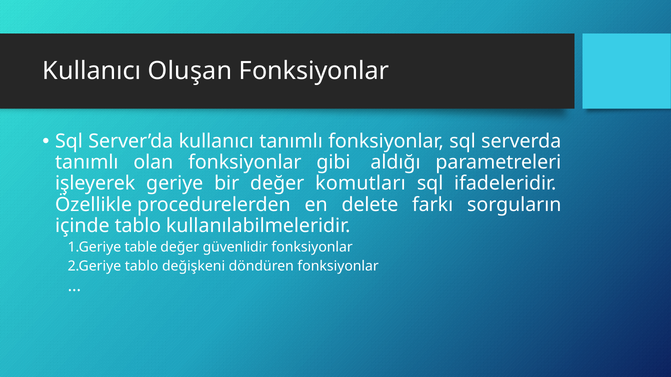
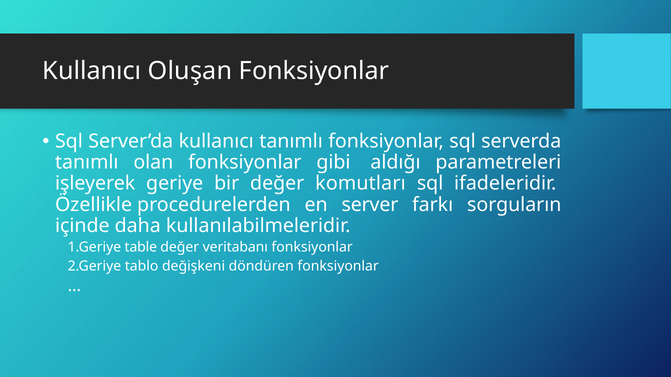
delete: delete -> server (370, 205)
içinde tablo: tablo -> daha (138, 226)
güvenlidir: güvenlidir -> veritabanı (235, 248)
